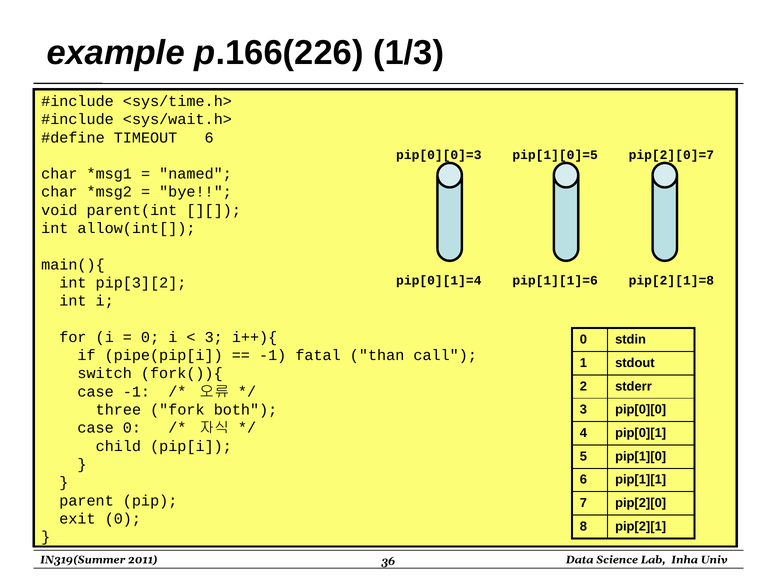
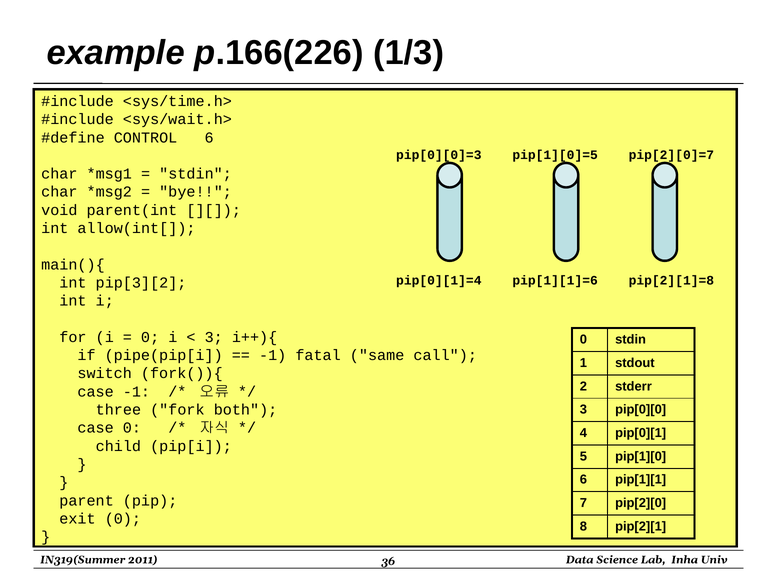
TIMEOUT: TIMEOUT -> CONTROL (146, 138)
named: named -> stdin (196, 174)
than: than -> same (377, 355)
